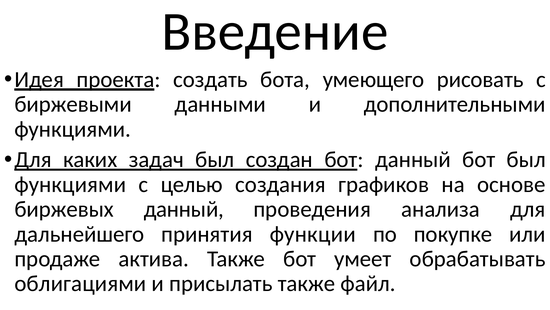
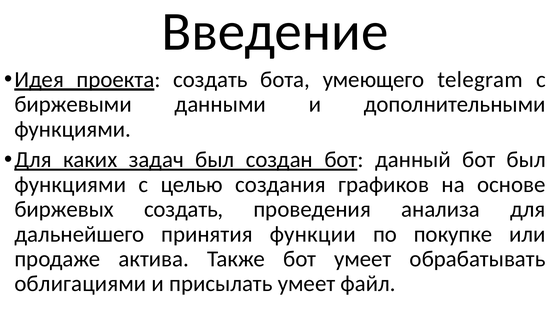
рисовать: рисовать -> telegram (480, 79)
биржевых данный: данный -> создать (184, 209)
присылать также: также -> умеет (307, 283)
